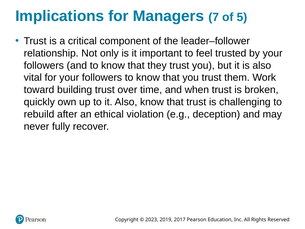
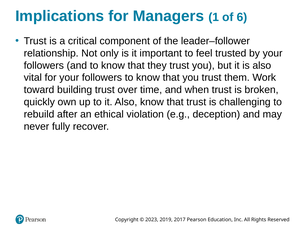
7: 7 -> 1 (214, 17)
5: 5 -> 6 (242, 17)
